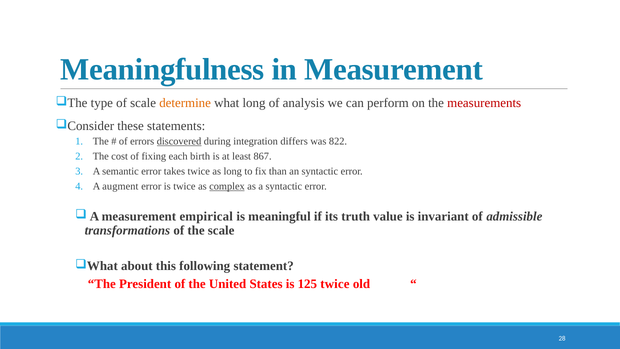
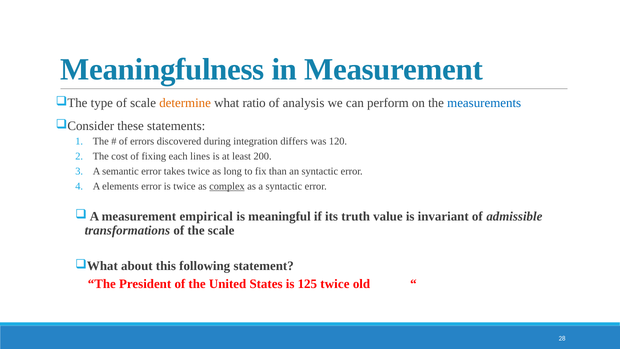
what long: long -> ratio (254, 103)
measurements colour: red -> blue (484, 103)
discovered underline: present -> none (179, 141)
822: 822 -> 120 (338, 141)
birth: birth -> lines (200, 156)
867: 867 -> 200 (263, 156)
augment: augment -> elements (120, 186)
